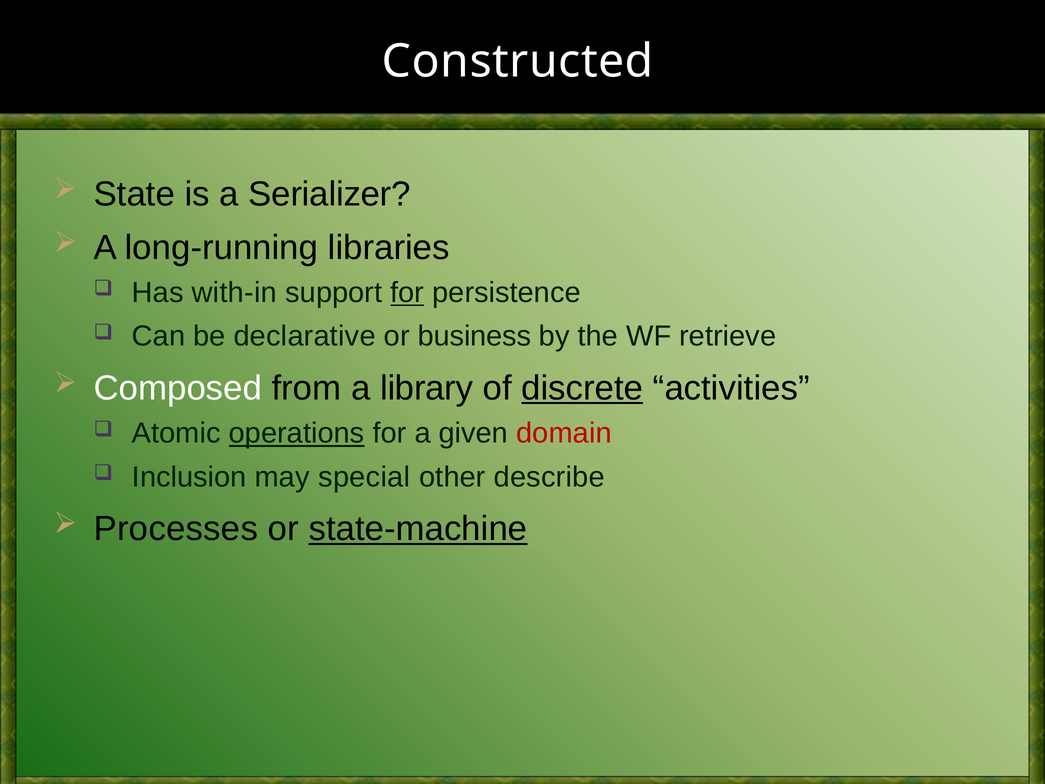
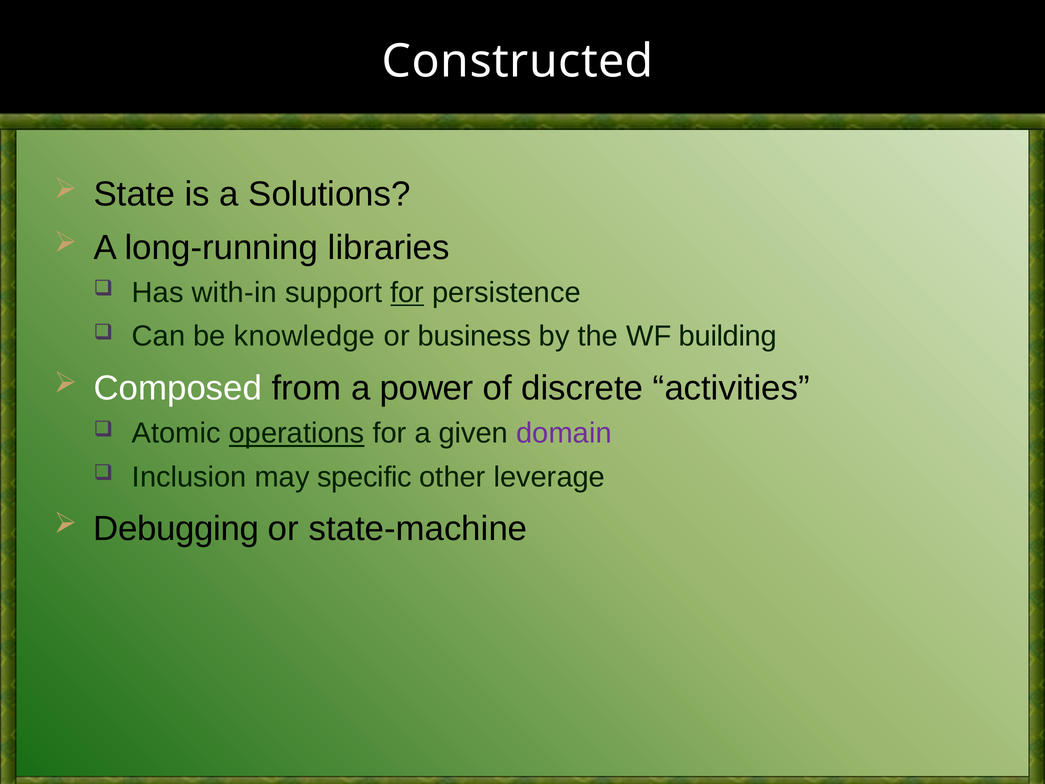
Serializer: Serializer -> Solutions (329, 194)
declarative: declarative -> knowledge (305, 336)
retrieve: retrieve -> building (728, 336)
library: library -> power (427, 388)
discrete underline: present -> none (582, 388)
domain colour: red -> purple (564, 433)
special: special -> specific (365, 477)
describe: describe -> leverage (549, 477)
Processes: Processes -> Debugging (176, 529)
state-machine underline: present -> none (418, 529)
